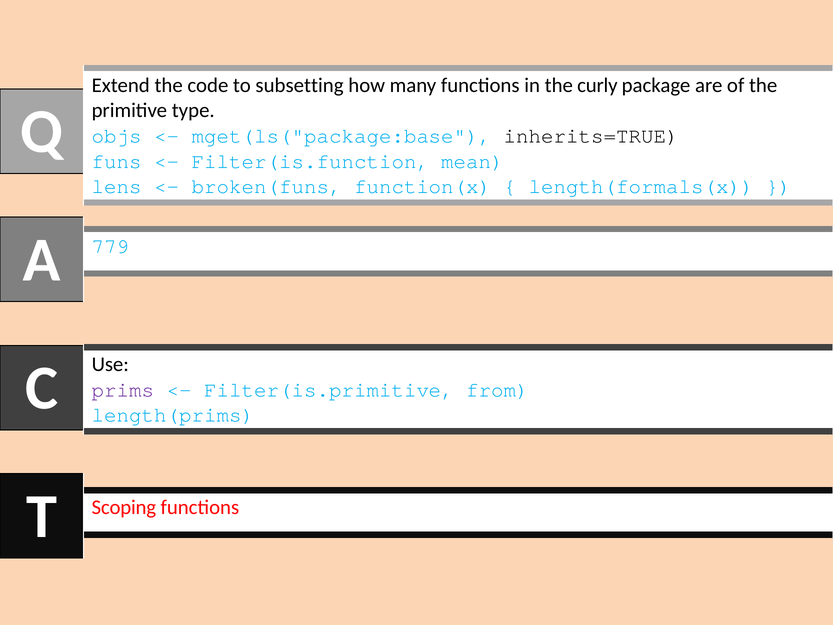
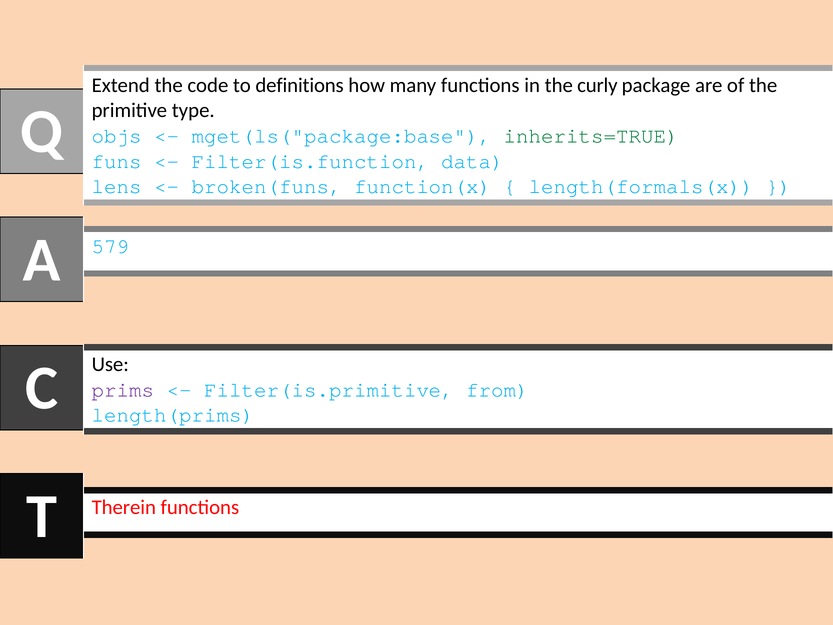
subsetting: subsetting -> definitions (300, 85)
inherits=TRUE colour: black -> green (591, 136)
mean: mean -> data (473, 161)
779: 779 -> 579 (110, 246)
Scoping: Scoping -> Therein (124, 507)
